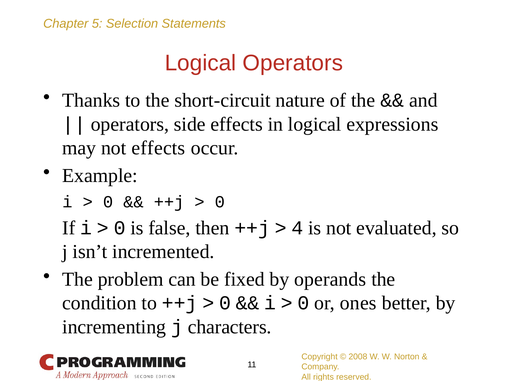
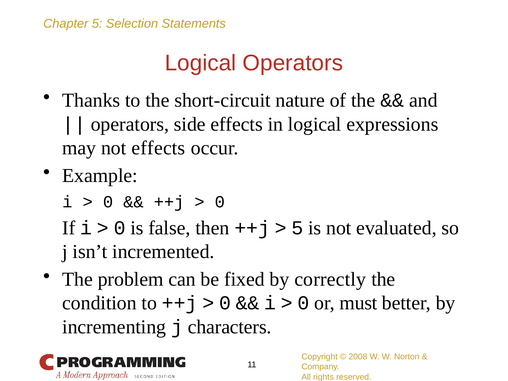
4: 4 -> 5 (297, 228)
operands: operands -> correctly (330, 279)
ones: ones -> must (358, 303)
